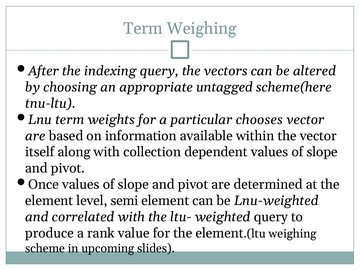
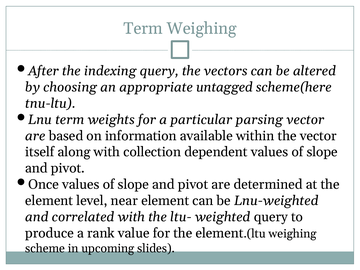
chooses: chooses -> parsing (259, 120)
semi: semi -> near (124, 201)
